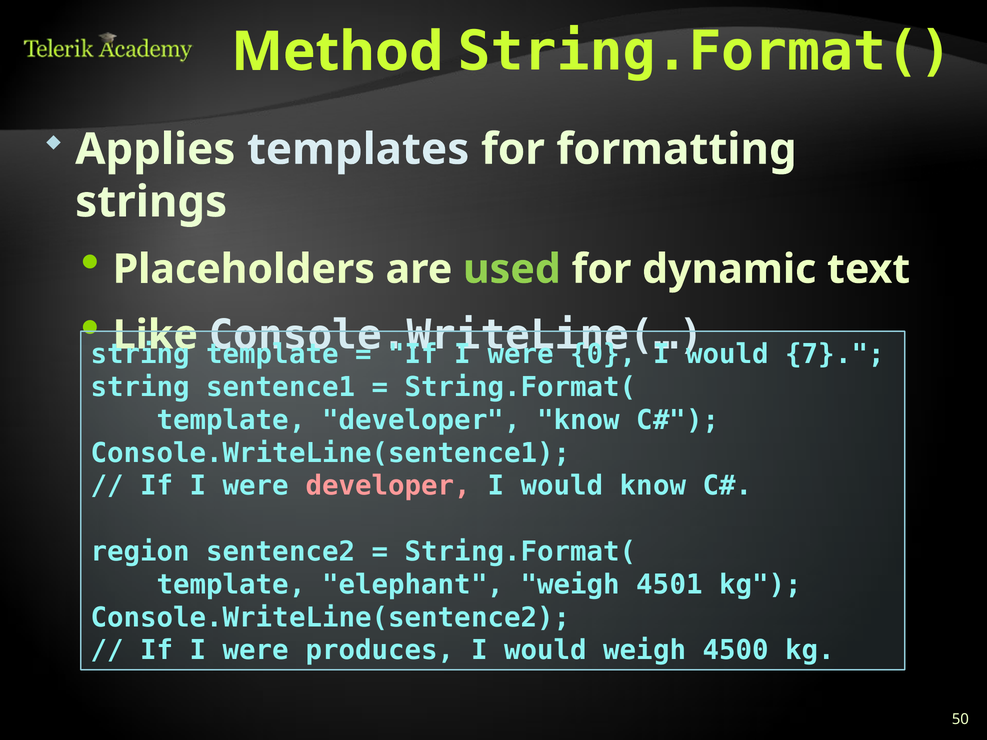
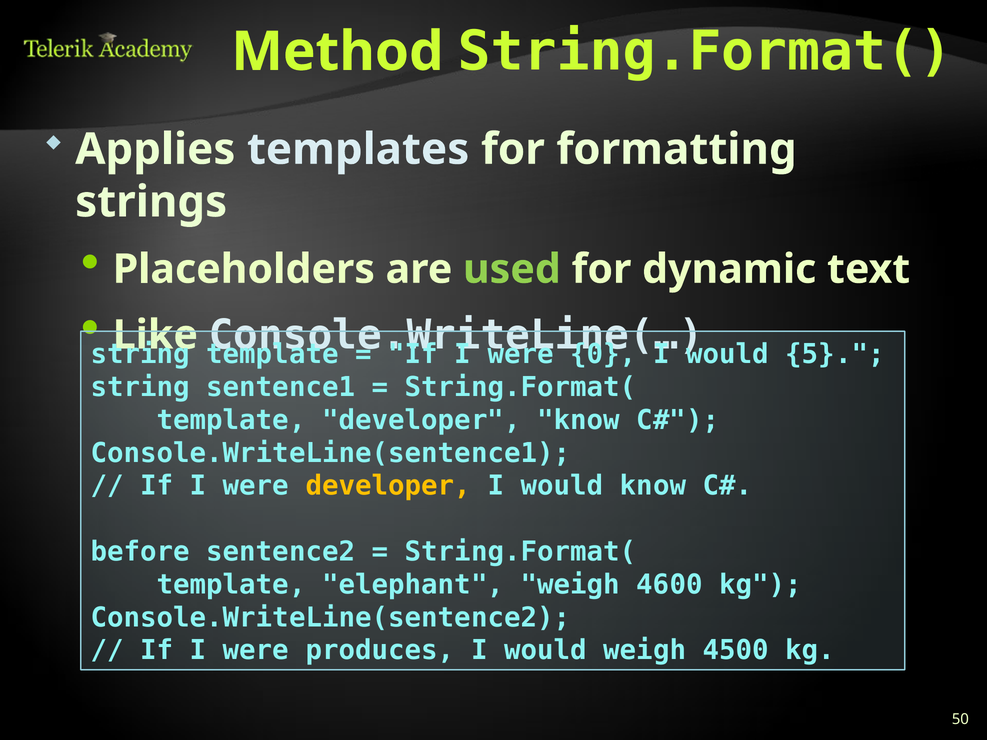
7: 7 -> 5 (835, 354)
developer colour: pink -> yellow (388, 486)
region: region -> before (140, 552)
4501: 4501 -> 4600 (669, 585)
